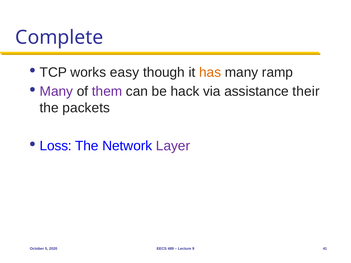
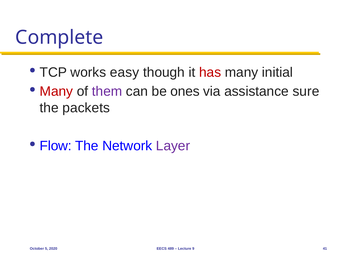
has colour: orange -> red (210, 72)
ramp: ramp -> initial (277, 72)
Many colour: purple -> red (56, 91)
hack: hack -> ones (185, 91)
their: their -> sure (306, 91)
Loss: Loss -> Flow (56, 146)
